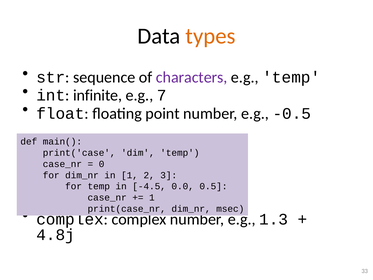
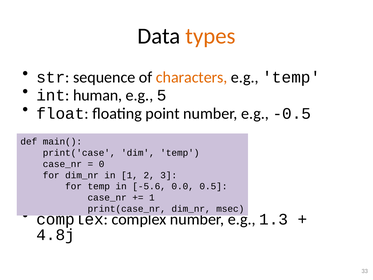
characters colour: purple -> orange (192, 77)
infinite: infinite -> human (98, 95)
7: 7 -> 5 (162, 95)
-4.5: -4.5 -> -5.6 (149, 186)
